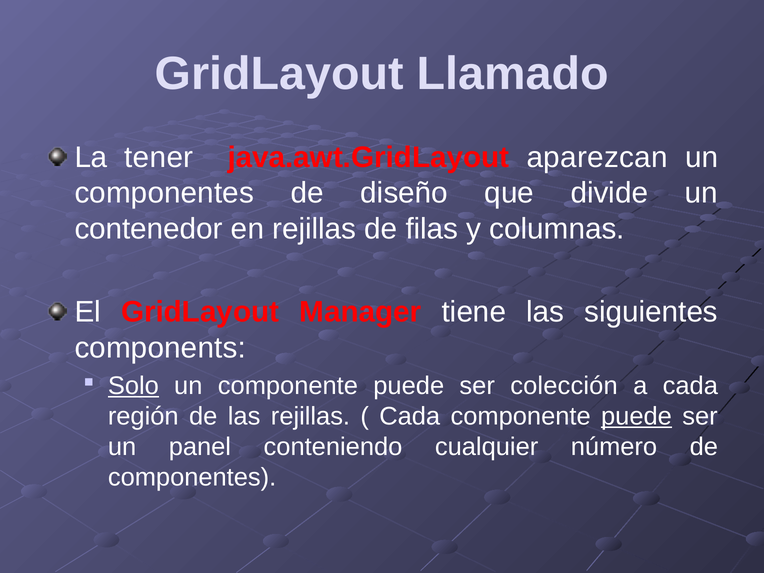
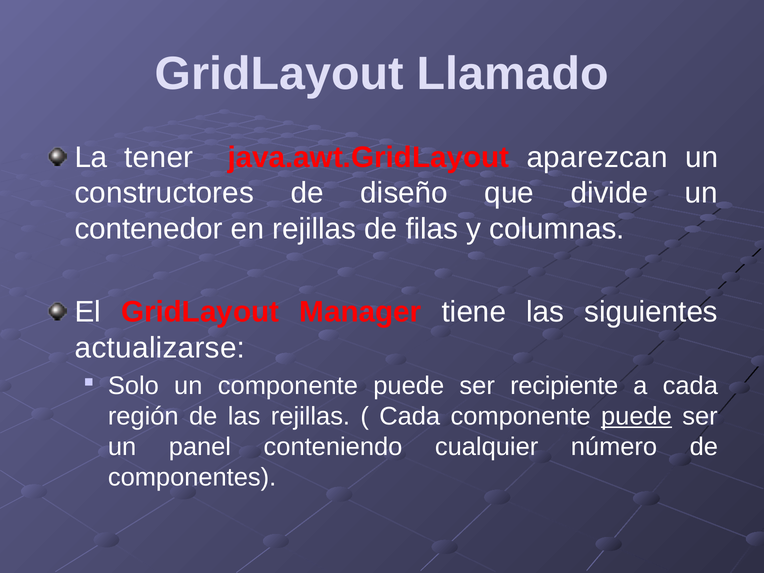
componentes: componentes -> constructores (164, 193)
components: components -> actualizarse (160, 348)
Solo underline: present -> none (133, 386)
colección: colección -> recipiente (564, 386)
